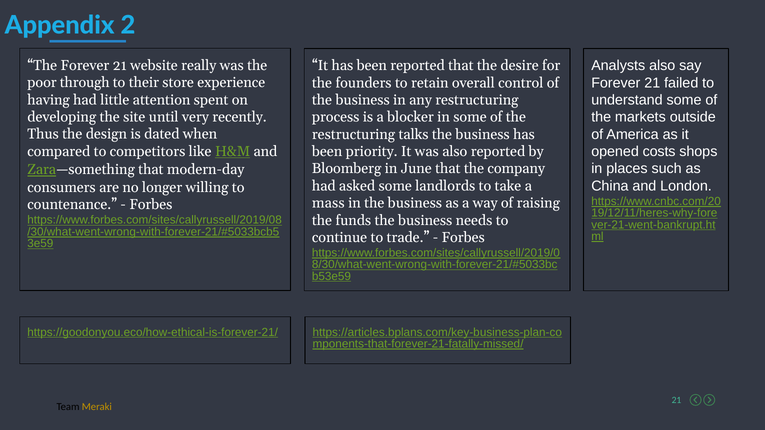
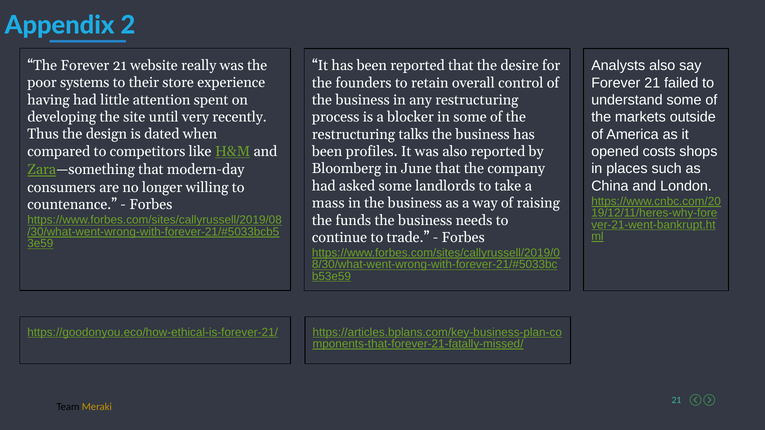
through: through -> systems (85, 83)
priority: priority -> profiles (372, 152)
